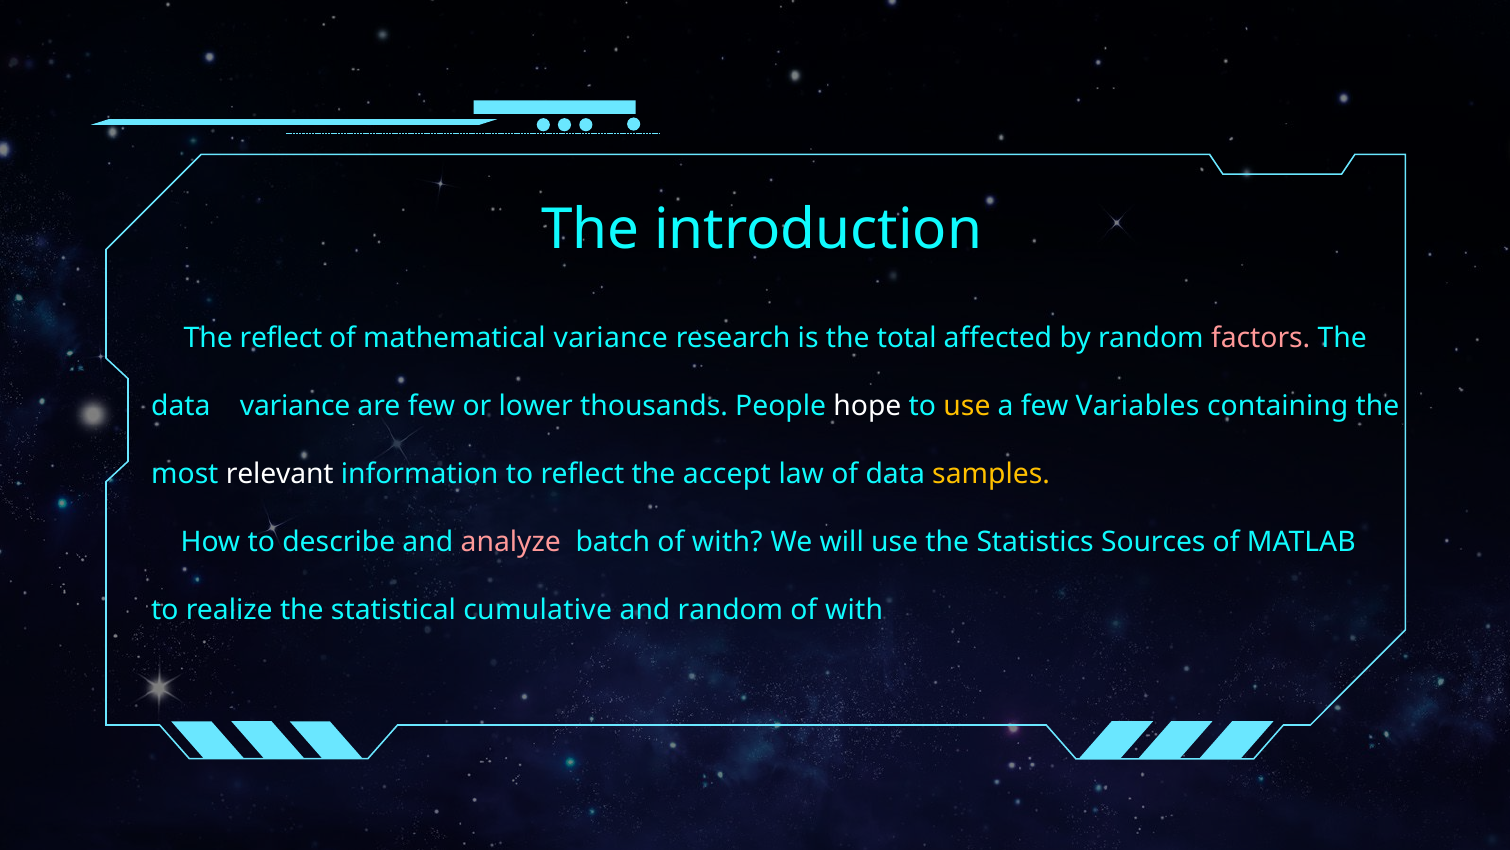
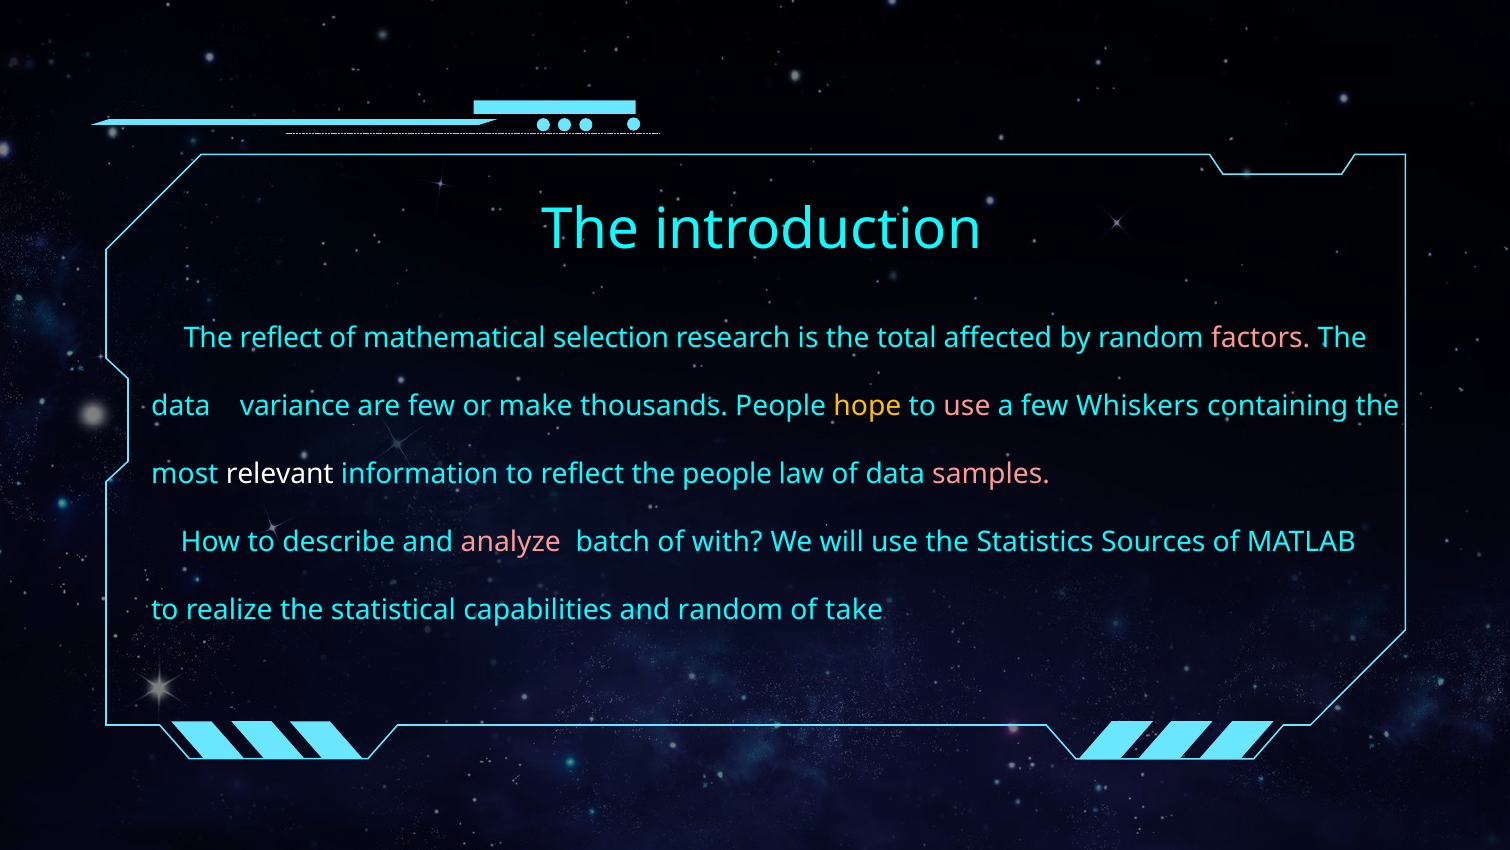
mathematical variance: variance -> selection (611, 338)
lower: lower -> make (536, 406)
hope colour: white -> yellow (867, 406)
use colour: yellow -> pink (967, 406)
Variables: Variables -> Whiskers (1138, 406)
the accept: accept -> people (727, 473)
samples colour: yellow -> pink (991, 473)
cumulative: cumulative -> capabilities (538, 609)
with: with -> take (854, 609)
